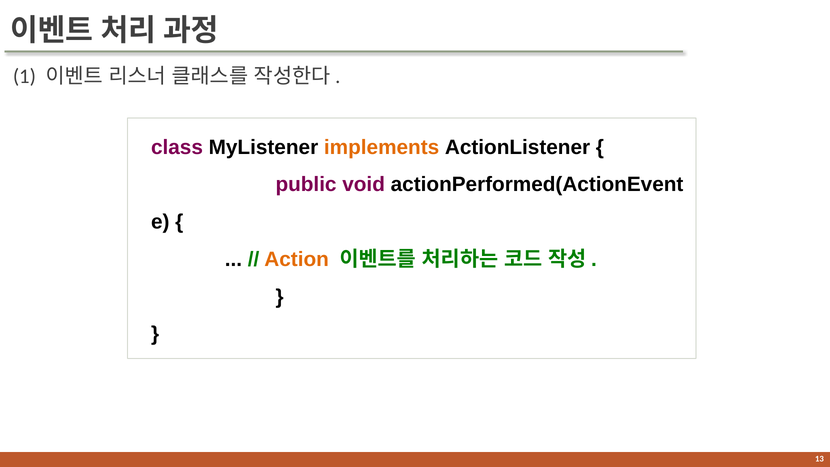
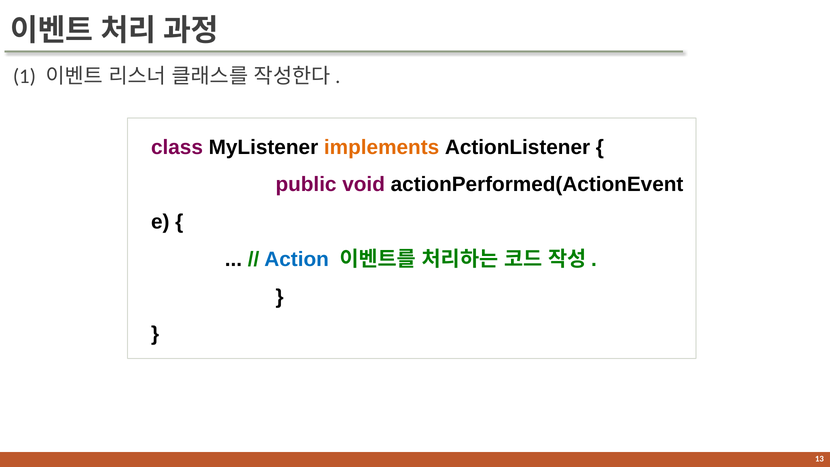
Action colour: orange -> blue (297, 259)
